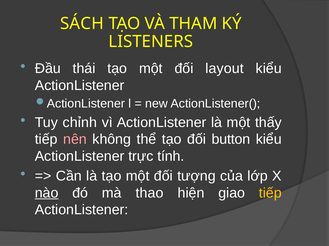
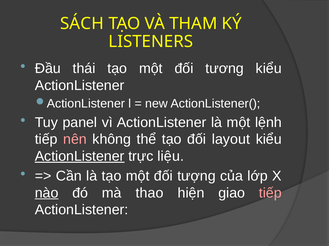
layout: layout -> tương (225, 69)
chỉnh: chỉnh -> panel (80, 123)
thấy: thấy -> lệnh (268, 123)
button: button -> layout (231, 140)
ActionListener underline: none -> present (80, 157)
tính: tính -> liệu (171, 157)
tiếp colour: yellow -> pink (270, 193)
